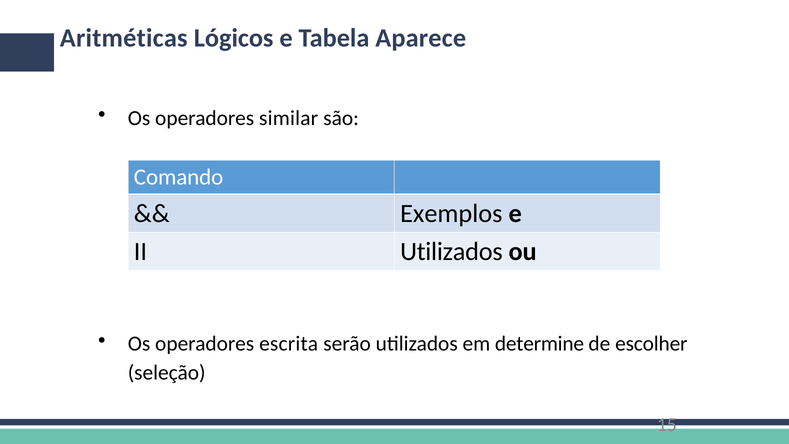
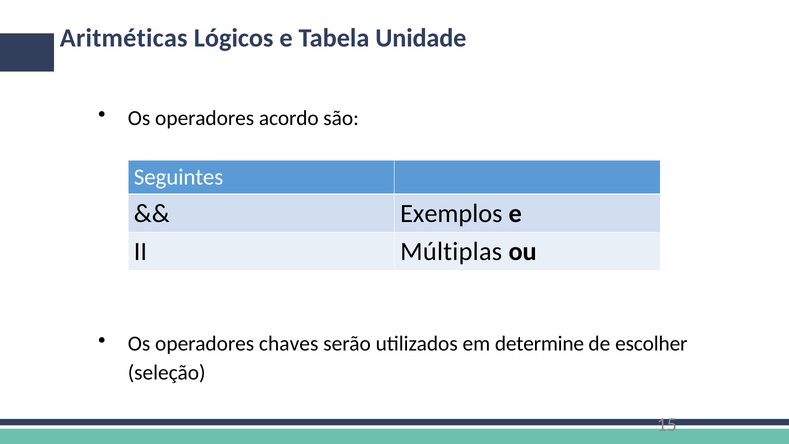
Aparece: Aparece -> Unidade (421, 38)
similar: similar -> acordo (289, 118)
Comando: Comando -> Seguintes (179, 177)
II Utilizados: Utilizados -> Múltiplas (451, 251)
escrita: escrita -> chaves (289, 344)
